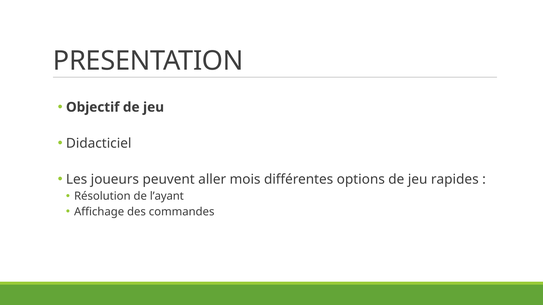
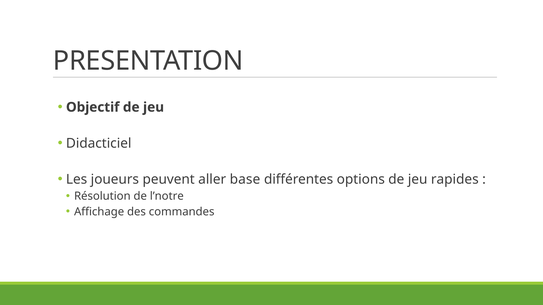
mois: mois -> base (245, 180)
l’ayant: l’ayant -> l’notre (167, 196)
